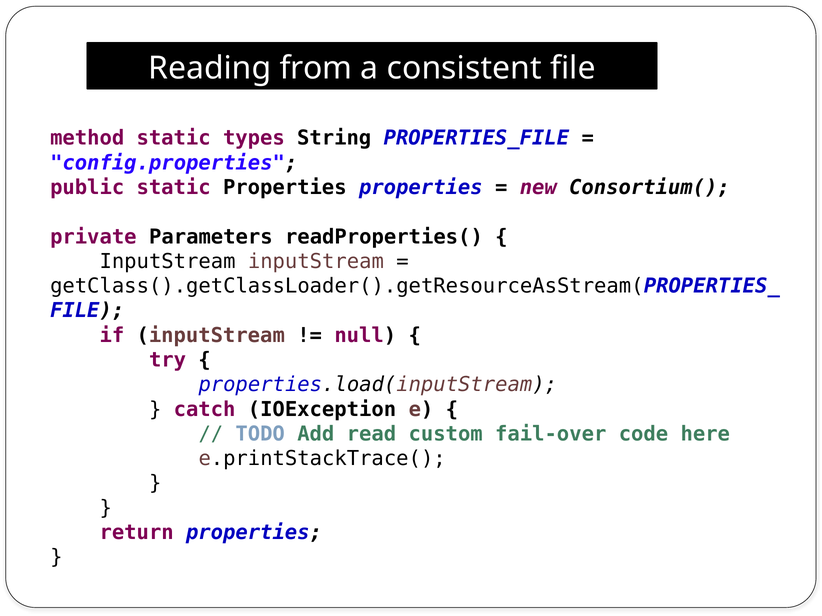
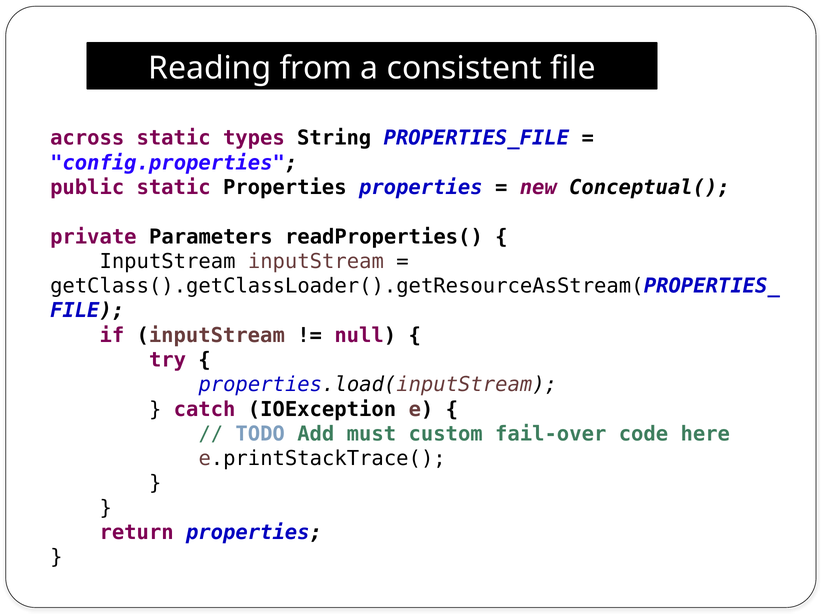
method: method -> across (87, 138)
Consortium(: Consortium( -> Conceptual( (649, 188)
read: read -> must (371, 434)
